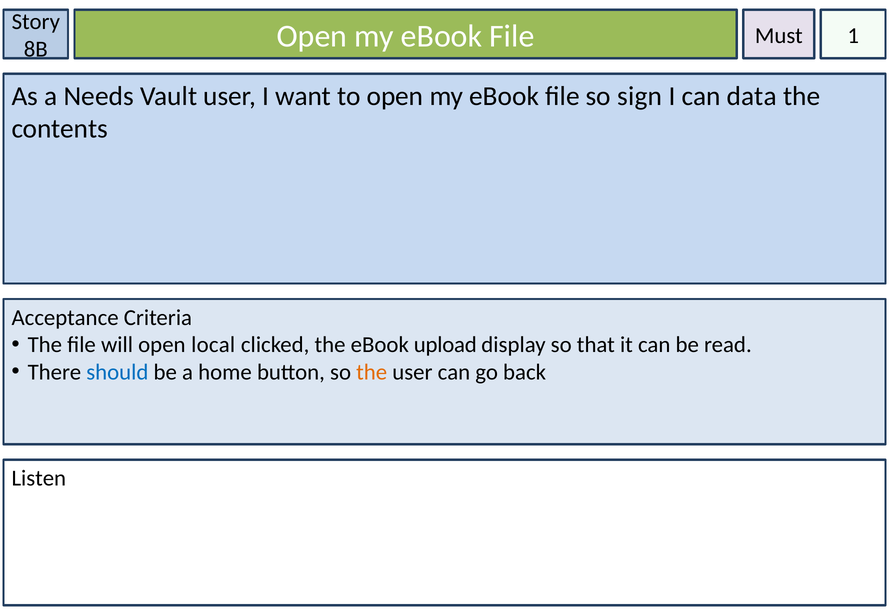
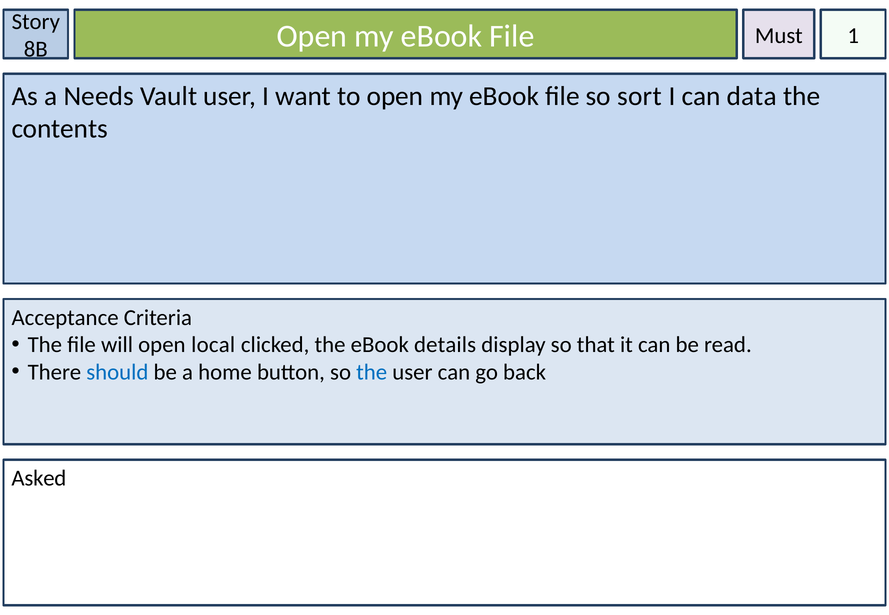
sign: sign -> sort (640, 96)
upload: upload -> details (445, 345)
the colour: orange -> blue (372, 373)
Listen: Listen -> Asked (39, 479)
